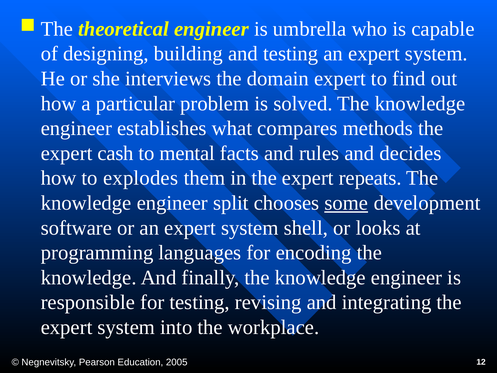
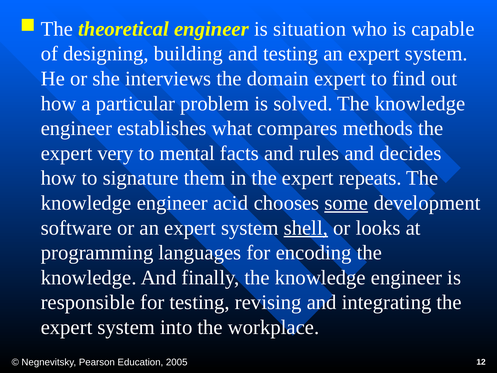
umbrella: umbrella -> situation (310, 29)
cash: cash -> very (115, 153)
explodes: explodes -> signature (141, 178)
split: split -> acid (231, 203)
shell underline: none -> present (306, 228)
